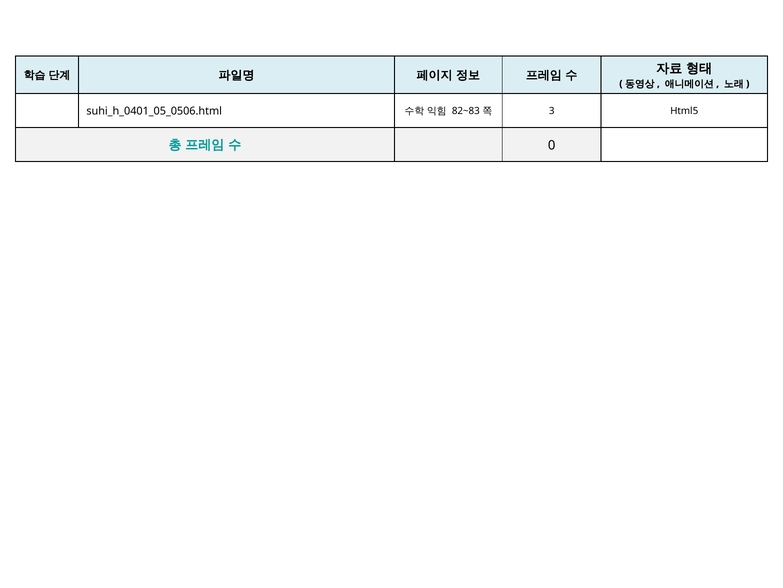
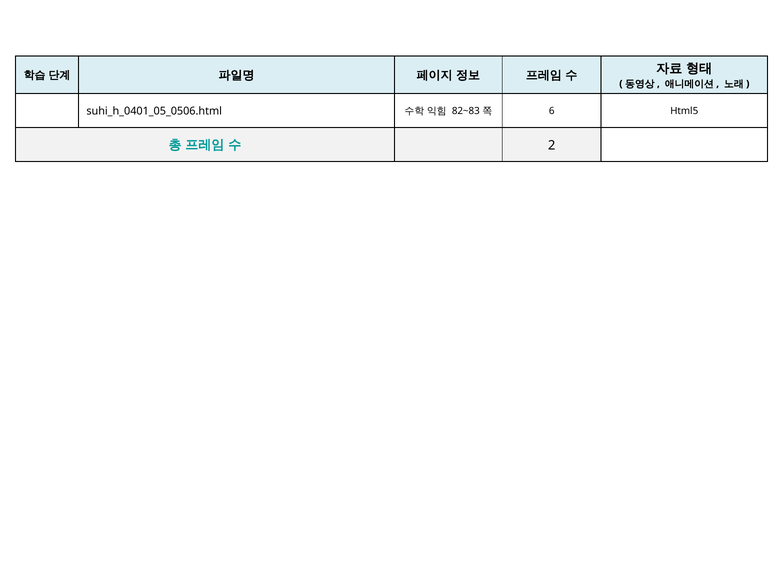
3: 3 -> 6 (552, 111)
0: 0 -> 2 (552, 145)
